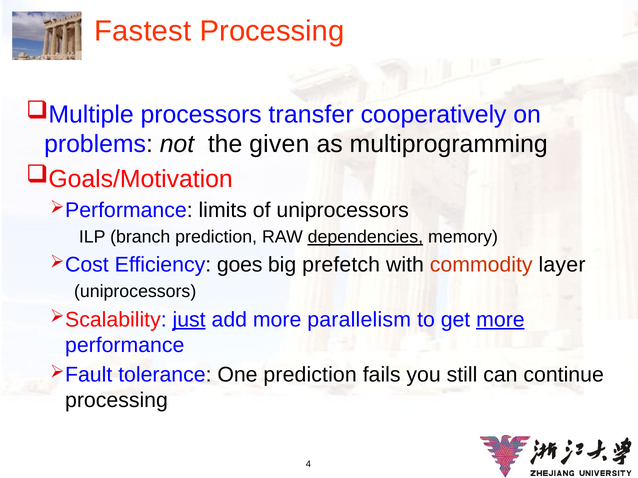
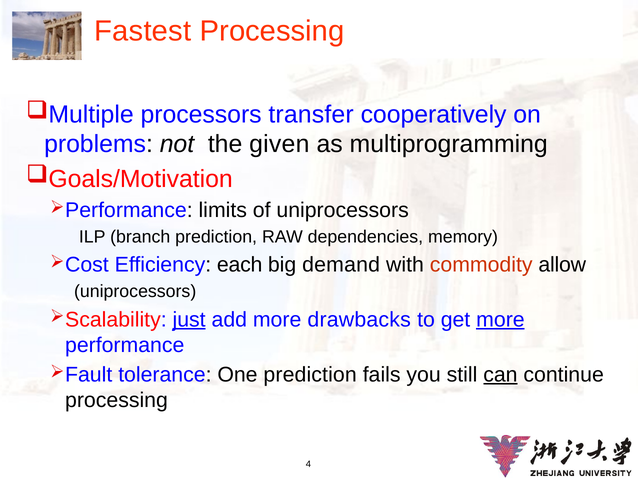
dependencies underline: present -> none (365, 237)
goes: goes -> each (240, 265)
prefetch: prefetch -> demand (341, 265)
layer: layer -> allow (562, 265)
parallelism: parallelism -> drawbacks (359, 320)
can underline: none -> present (500, 375)
